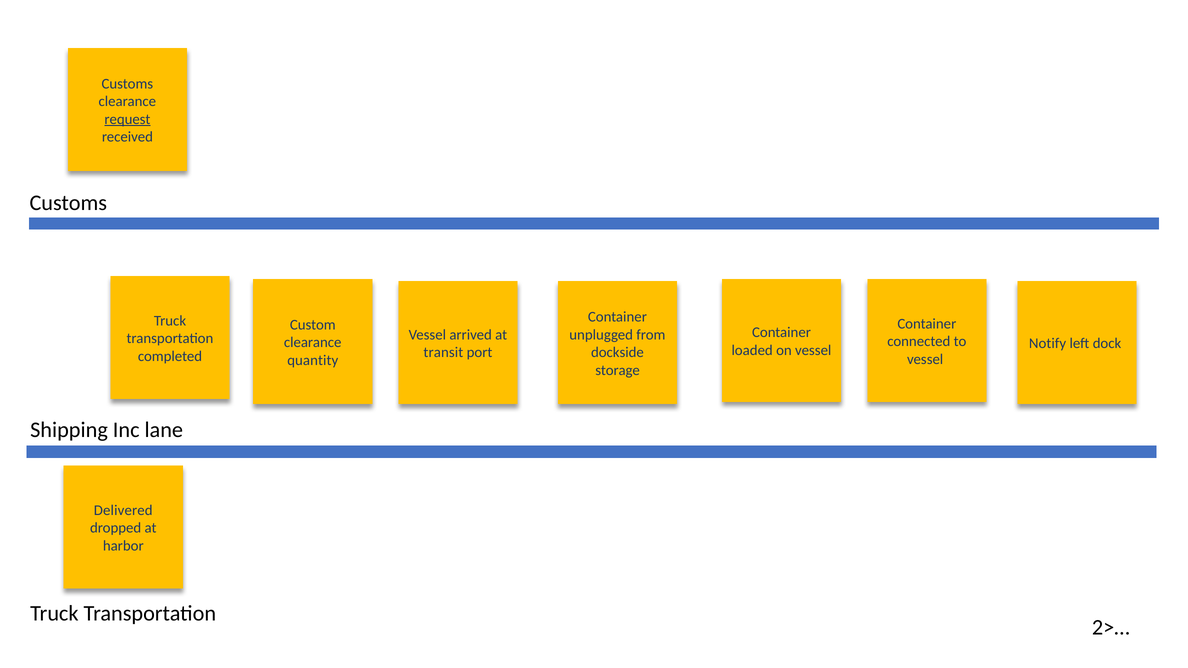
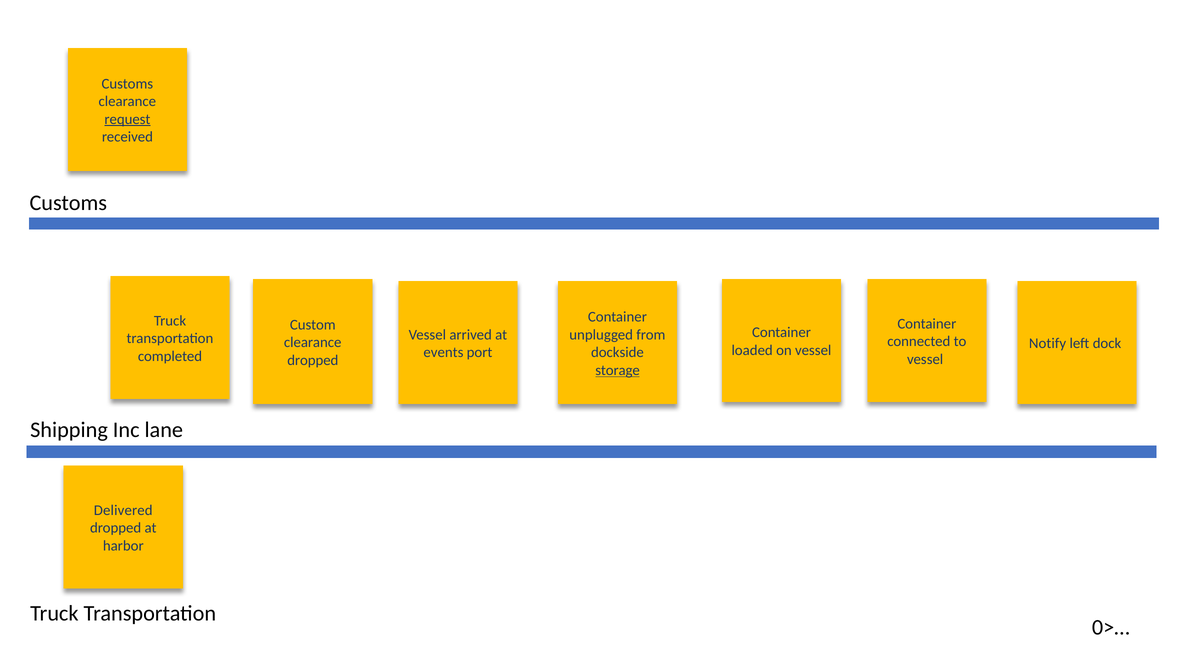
transit: transit -> events (443, 353)
quantity: quantity -> dropped (313, 360)
storage underline: none -> present (618, 370)
2>…: 2>… -> 0>… (1111, 628)
